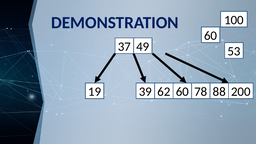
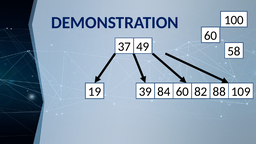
53: 53 -> 58 (234, 51)
62: 62 -> 84 (164, 92)
78: 78 -> 82 (201, 92)
200: 200 -> 109 (241, 92)
